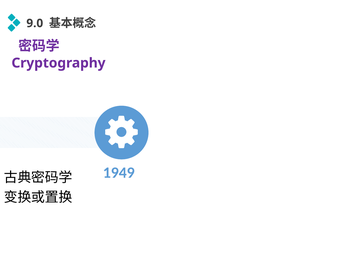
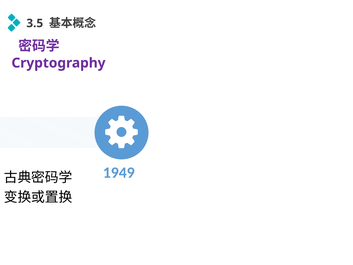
9.0: 9.0 -> 3.5 (35, 23)
